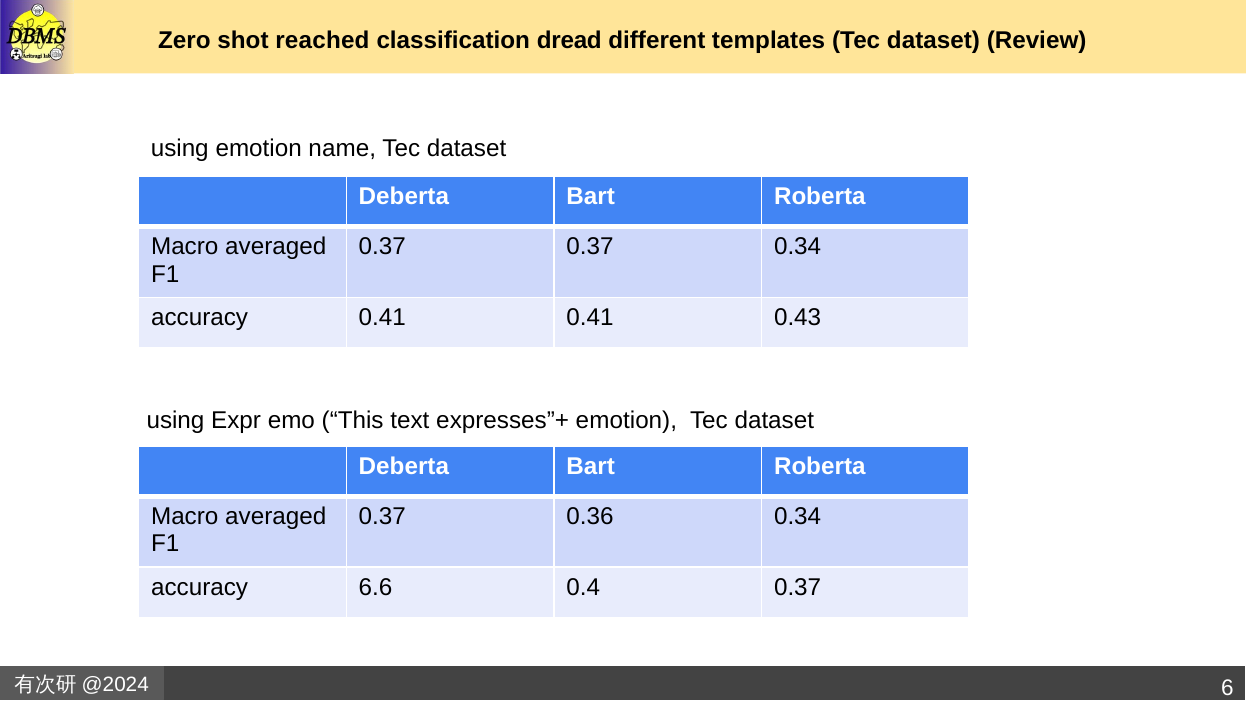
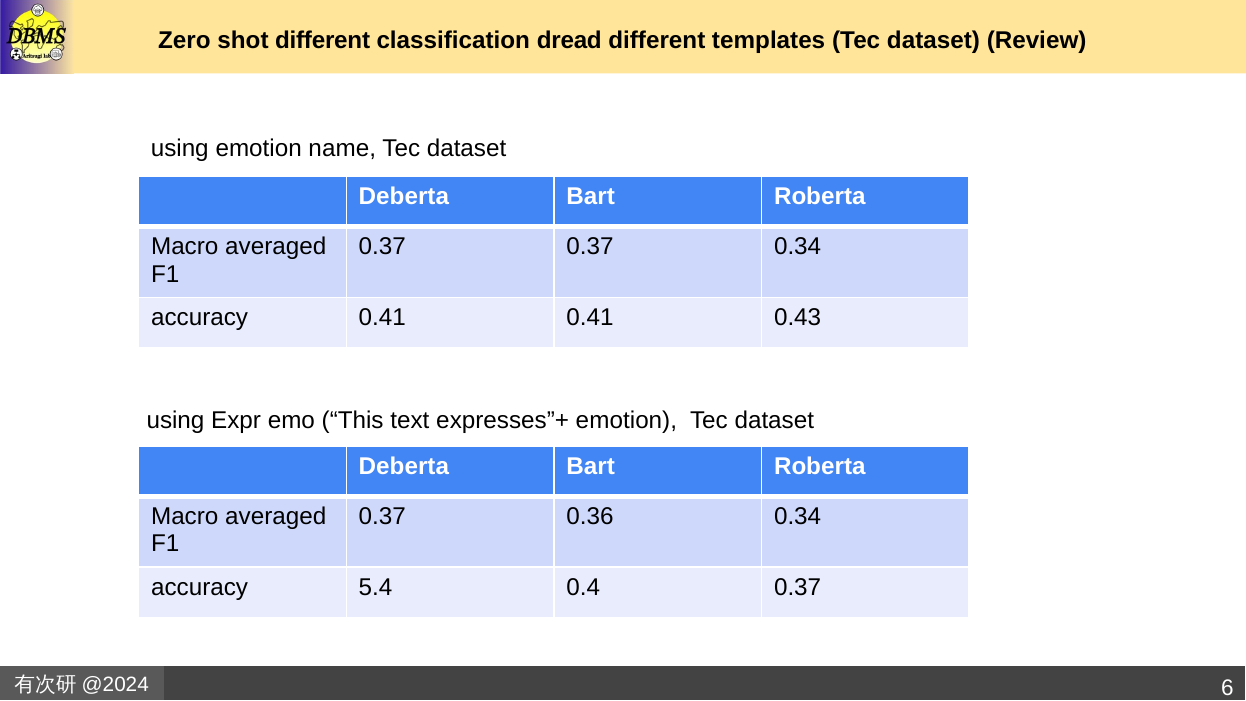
shot reached: reached -> different (323, 41)
6.6: 6.6 -> 5.4 (376, 587)
